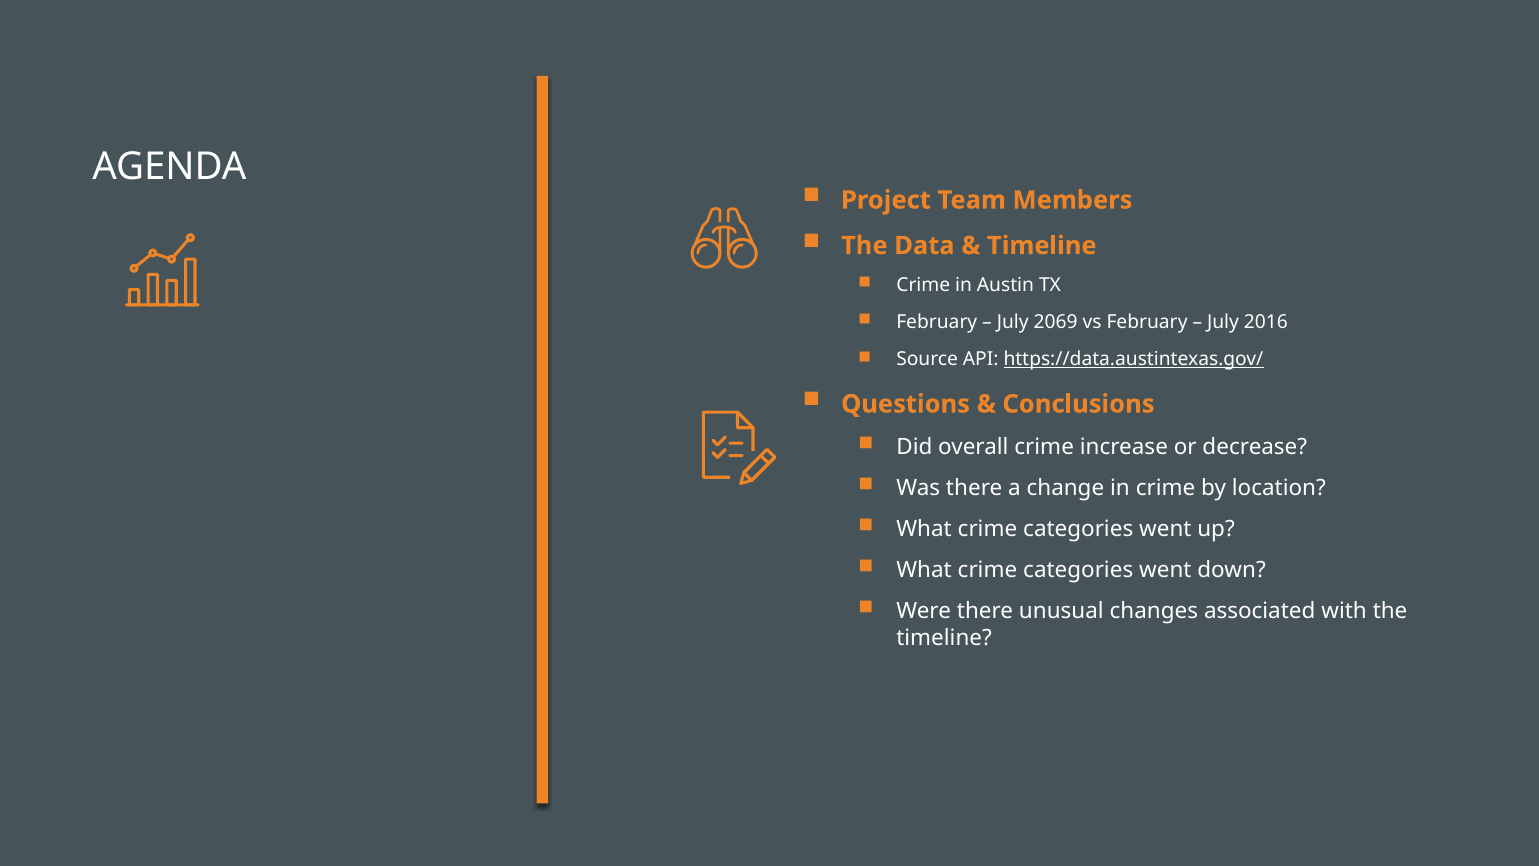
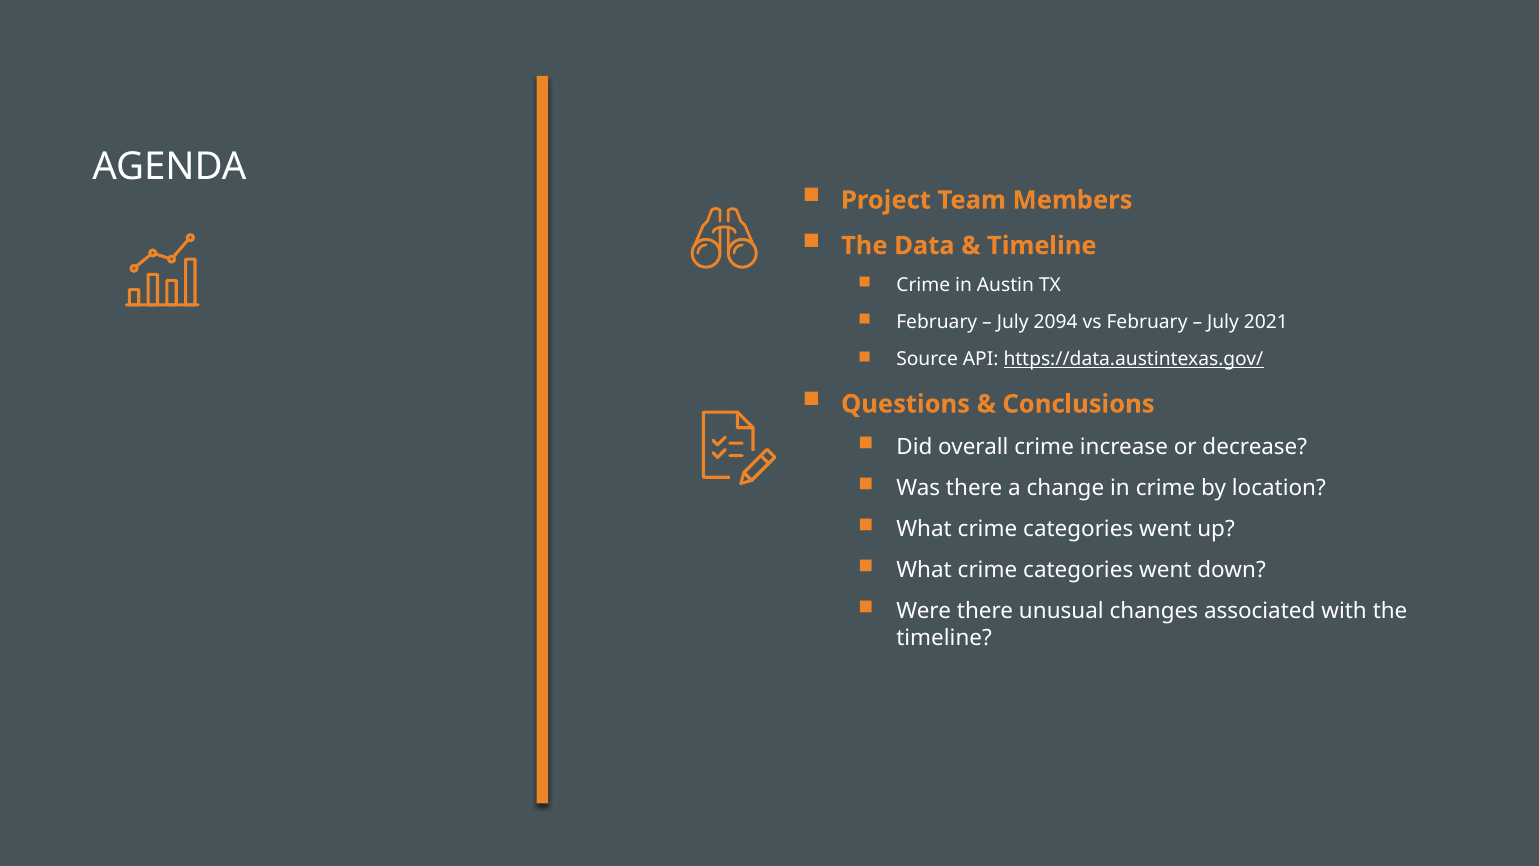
2069: 2069 -> 2094 (1056, 322)
2016: 2016 -> 2021 (1266, 322)
